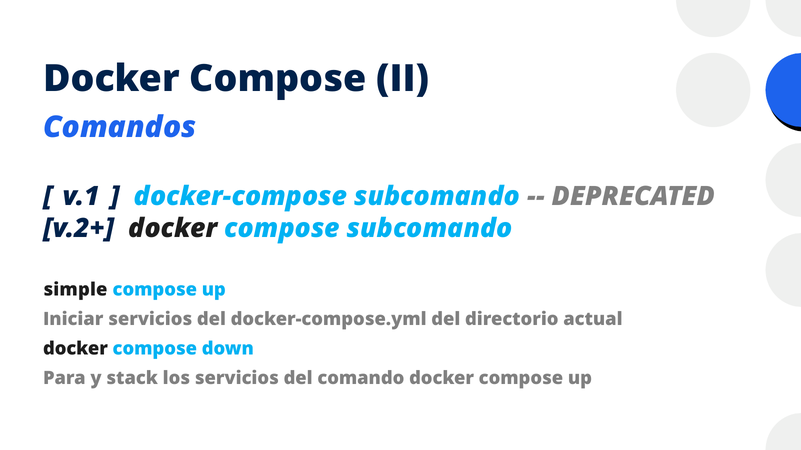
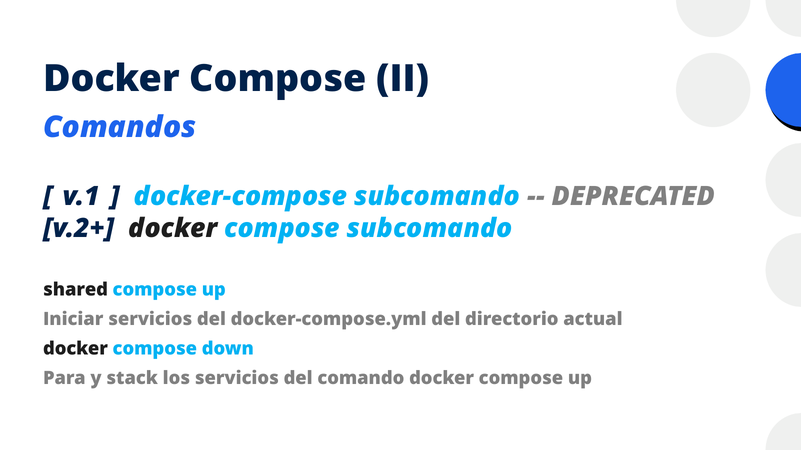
simple: simple -> shared (76, 290)
